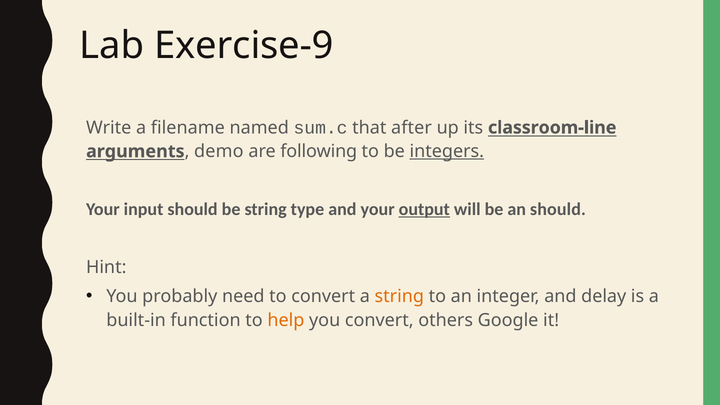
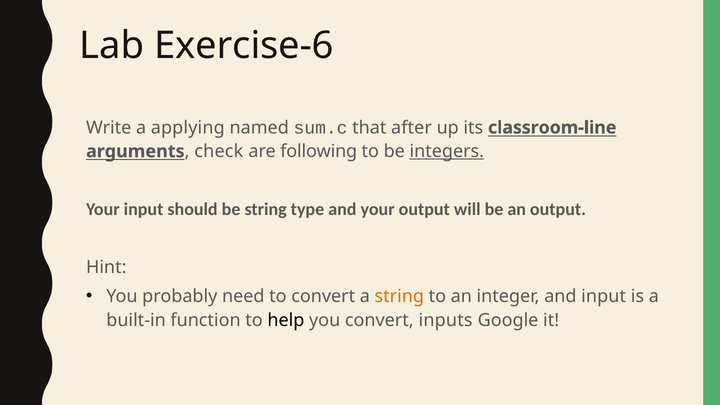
Exercise-9: Exercise-9 -> Exercise-6 (244, 46)
filename: filename -> applying (188, 128)
demo: demo -> check (219, 151)
output underline: present -> none (424, 209)
an should: should -> output (558, 209)
and delay: delay -> input (604, 296)
help colour: orange -> black (286, 320)
others: others -> inputs (446, 320)
